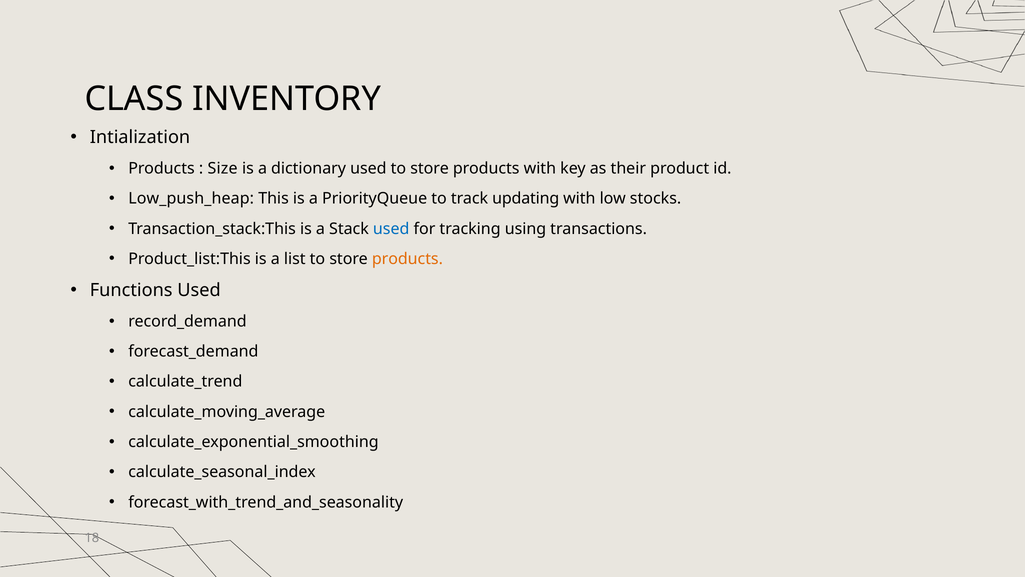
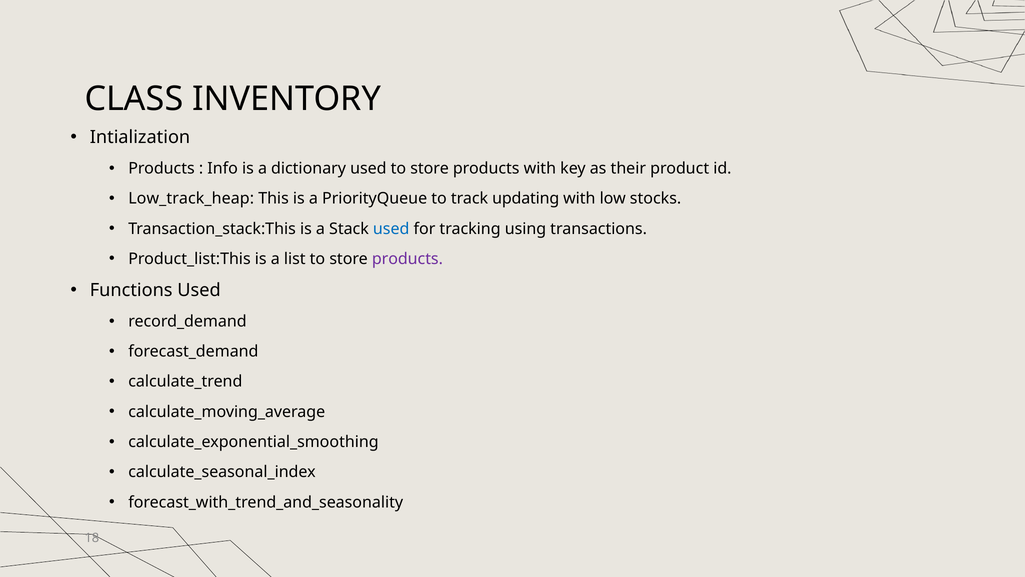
Size: Size -> Info (223, 168)
Low_push_heap: Low_push_heap -> Low_track_heap (191, 198)
products colour: orange -> purple (407, 259)
